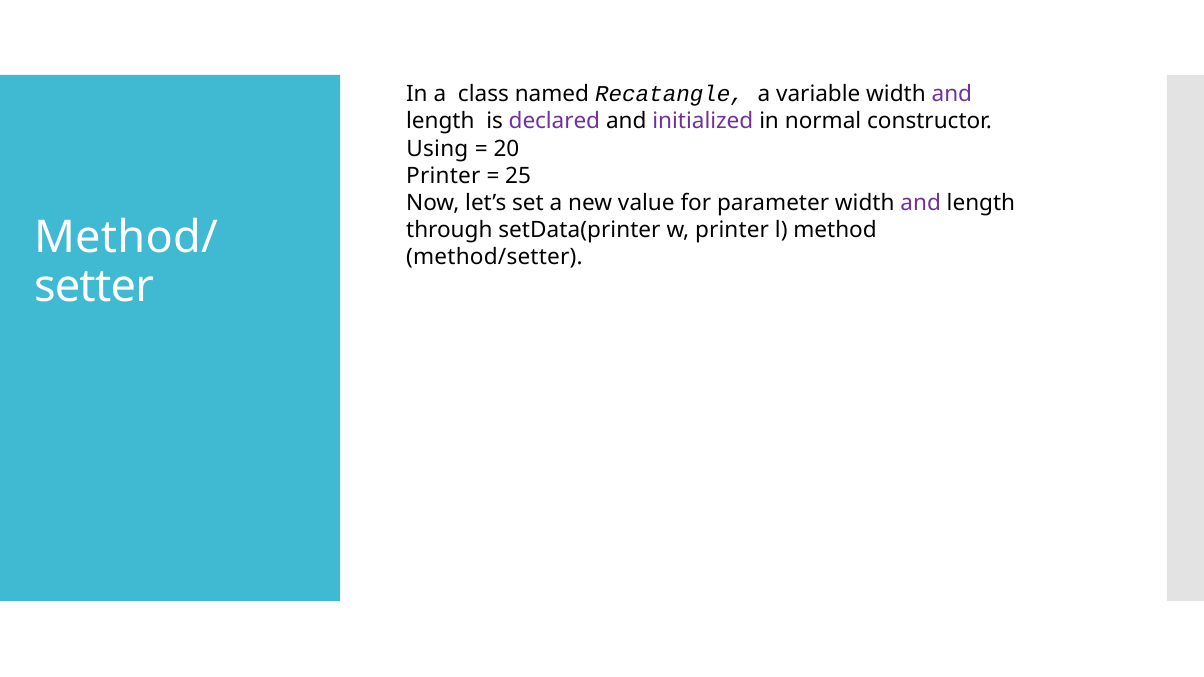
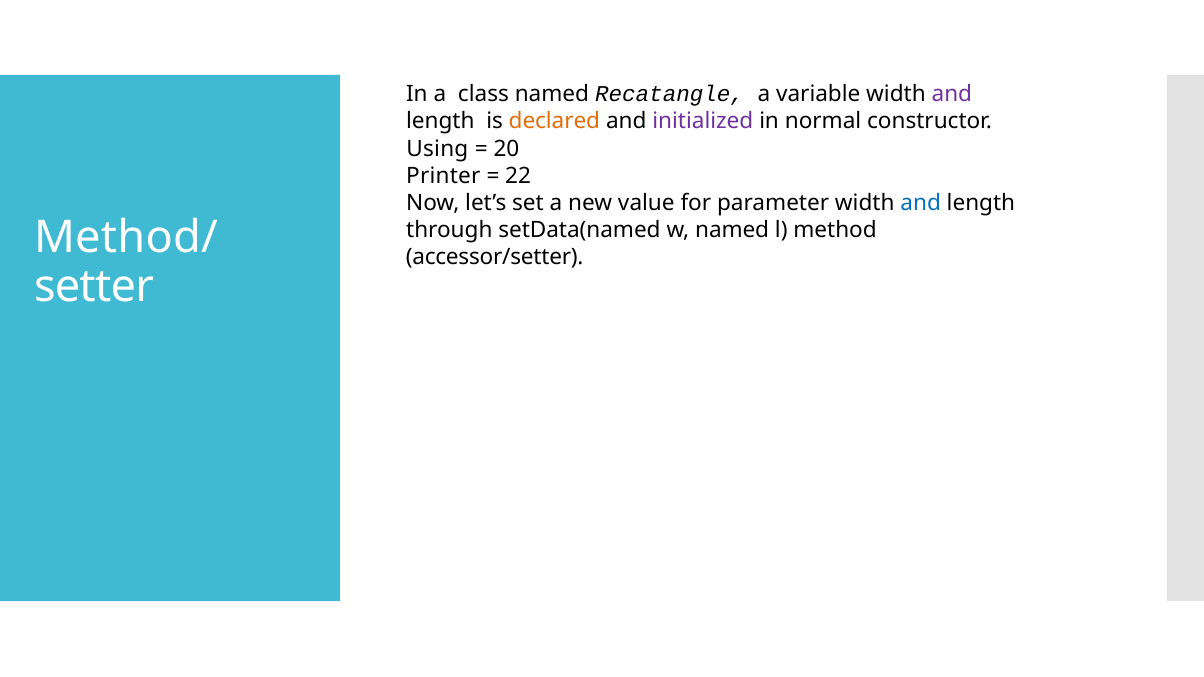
declared colour: purple -> orange (554, 122)
25: 25 -> 22 (518, 176)
and colour: purple -> blue (921, 203)
setData(printer: setData(printer -> setData(named (579, 230)
w printer: printer -> named (732, 230)
method/setter: method/setter -> accessor/setter (495, 257)
